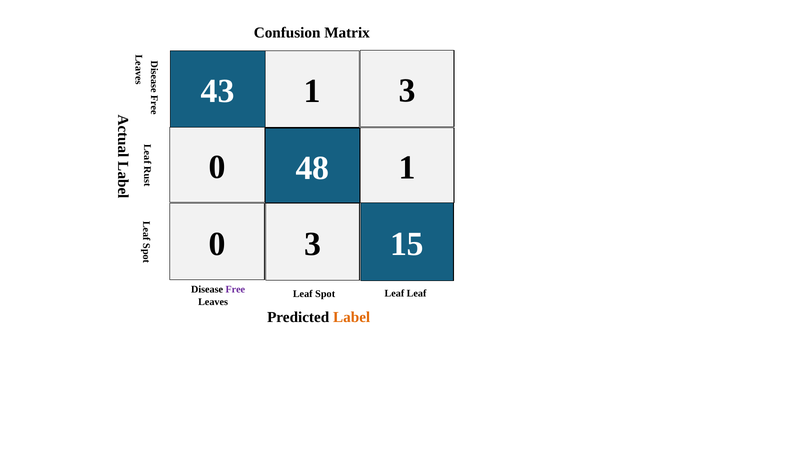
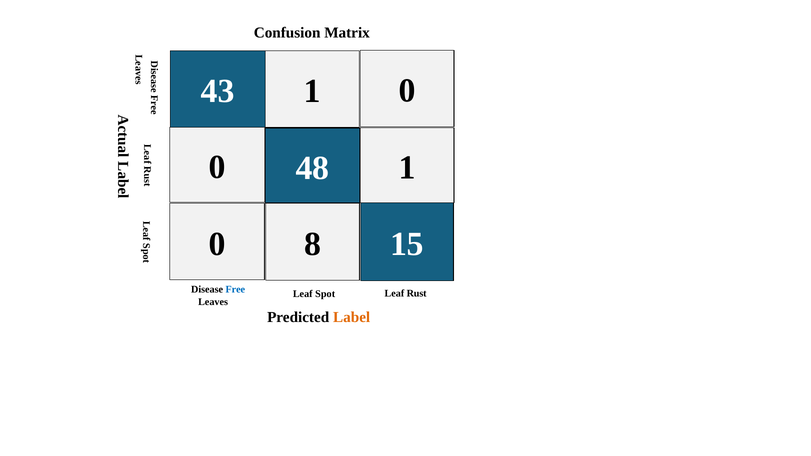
43 3: 3 -> 0 (407, 91)
0 3: 3 -> 8 (313, 244)
Free colour: purple -> blue (235, 290)
Leaf Leaf: Leaf -> Rust (417, 293)
